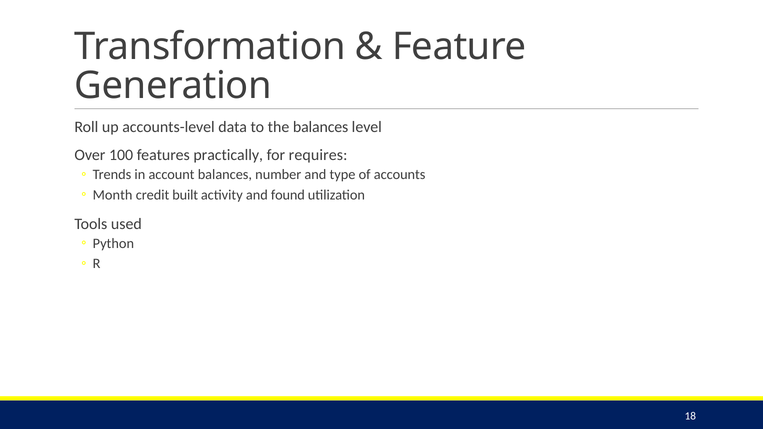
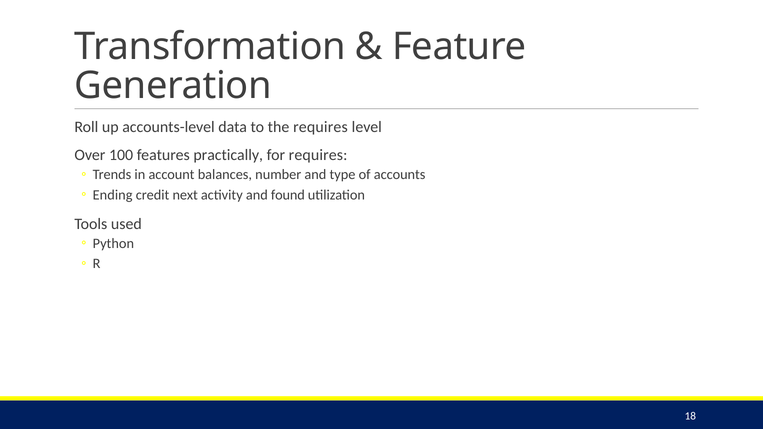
the balances: balances -> requires (320, 127)
Month: Month -> Ending (113, 195)
built: built -> next (185, 195)
